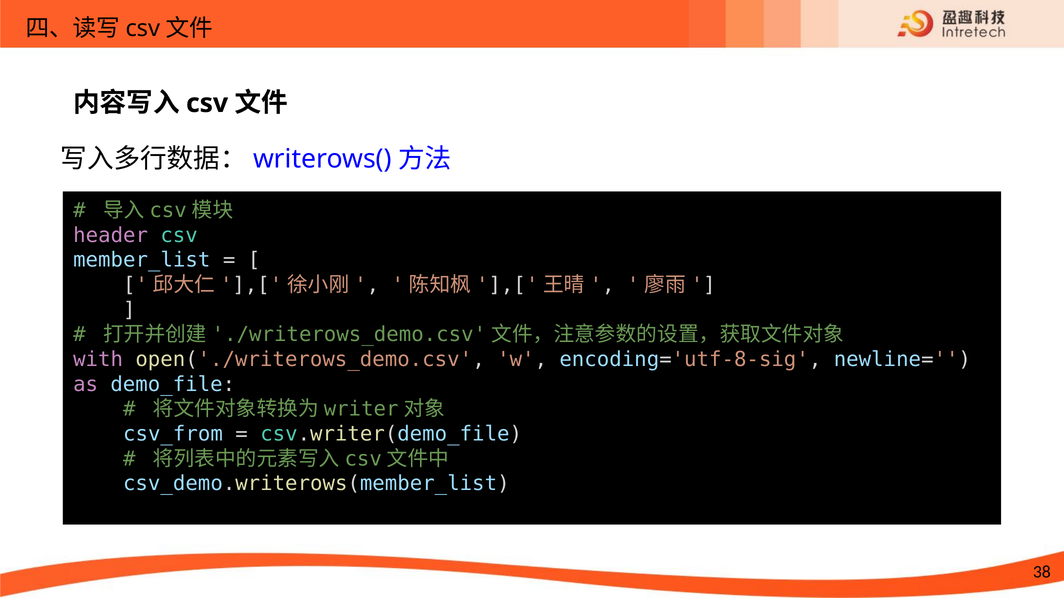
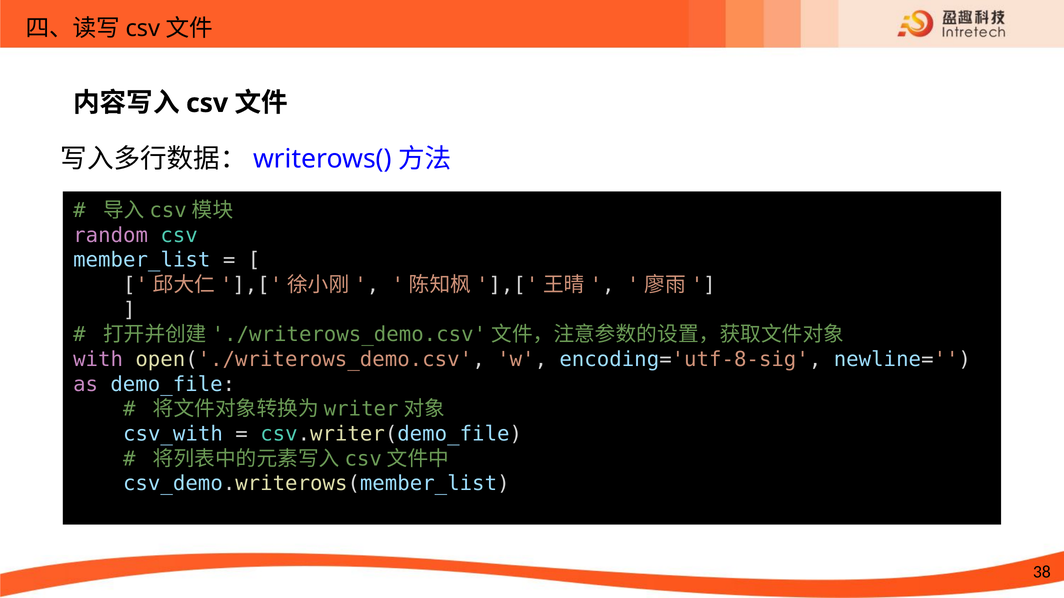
header: header -> random (111, 236)
csv_from: csv_from -> csv_with (173, 434)
